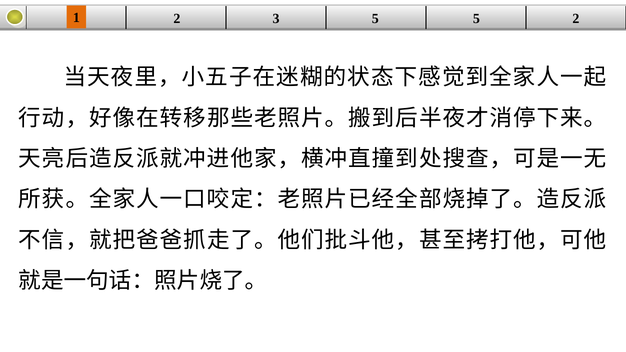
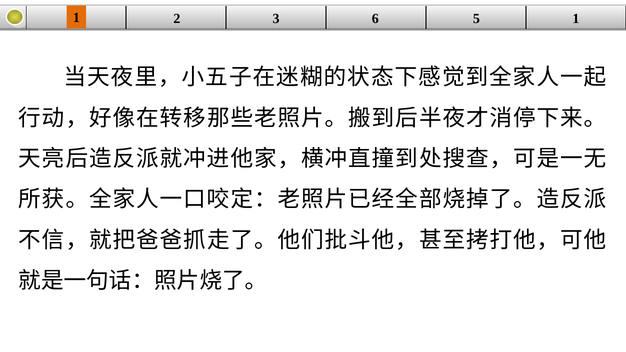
3 5: 5 -> 6 (375, 19)
5 2: 2 -> 1 (576, 19)
